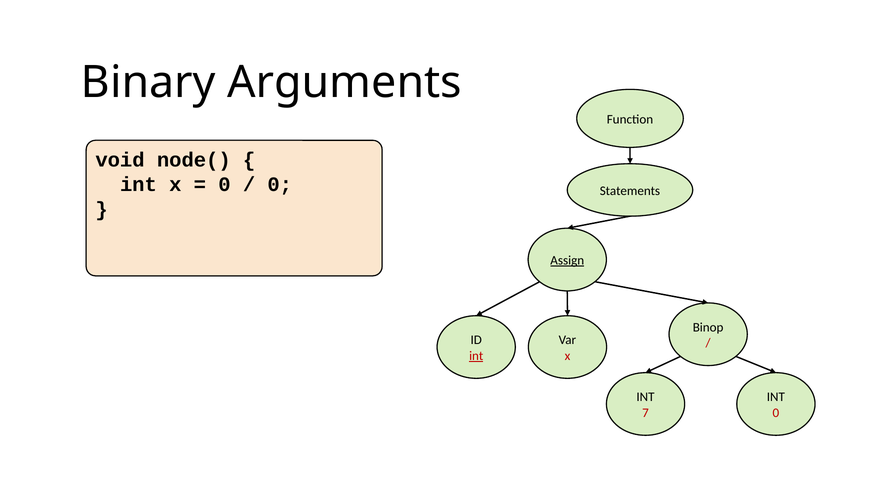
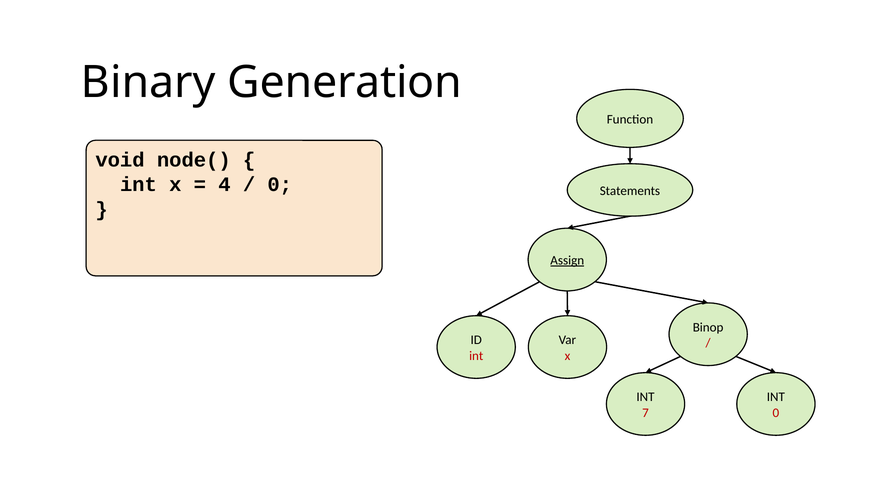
Arguments: Arguments -> Generation (345, 82)
0: 0 -> 4 (224, 185)
int underline: present -> none (476, 356)
